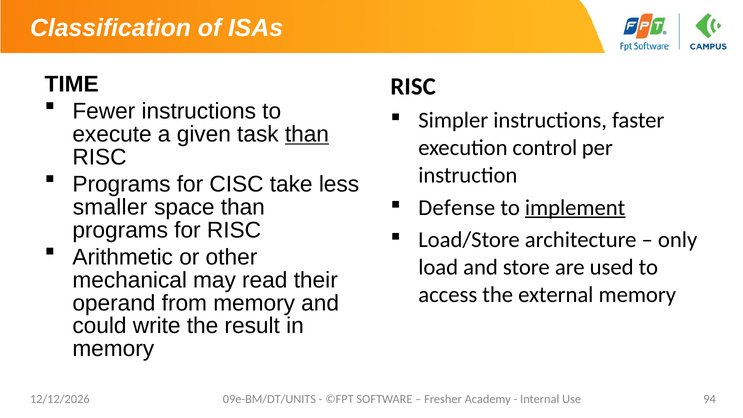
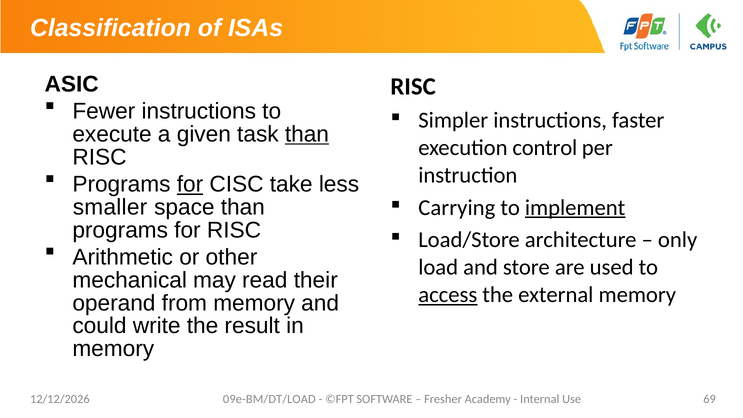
TIME: TIME -> ASIC (72, 84)
for underline: none -> present (190, 184)
Defense: Defense -> Carrying (457, 208)
access underline: none -> present (448, 295)
09e-BM/DT/UNITS: 09e-BM/DT/UNITS -> 09e-BM/DT/LOAD (269, 399)
94: 94 -> 69 (710, 399)
